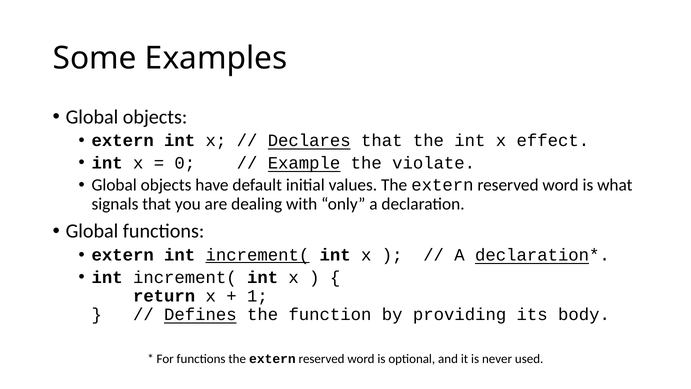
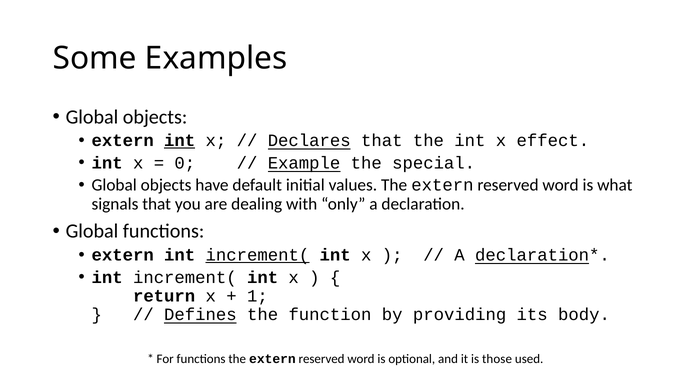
int underline: none -> present (180, 141)
violate: violate -> special (434, 163)
never: never -> those (497, 358)
